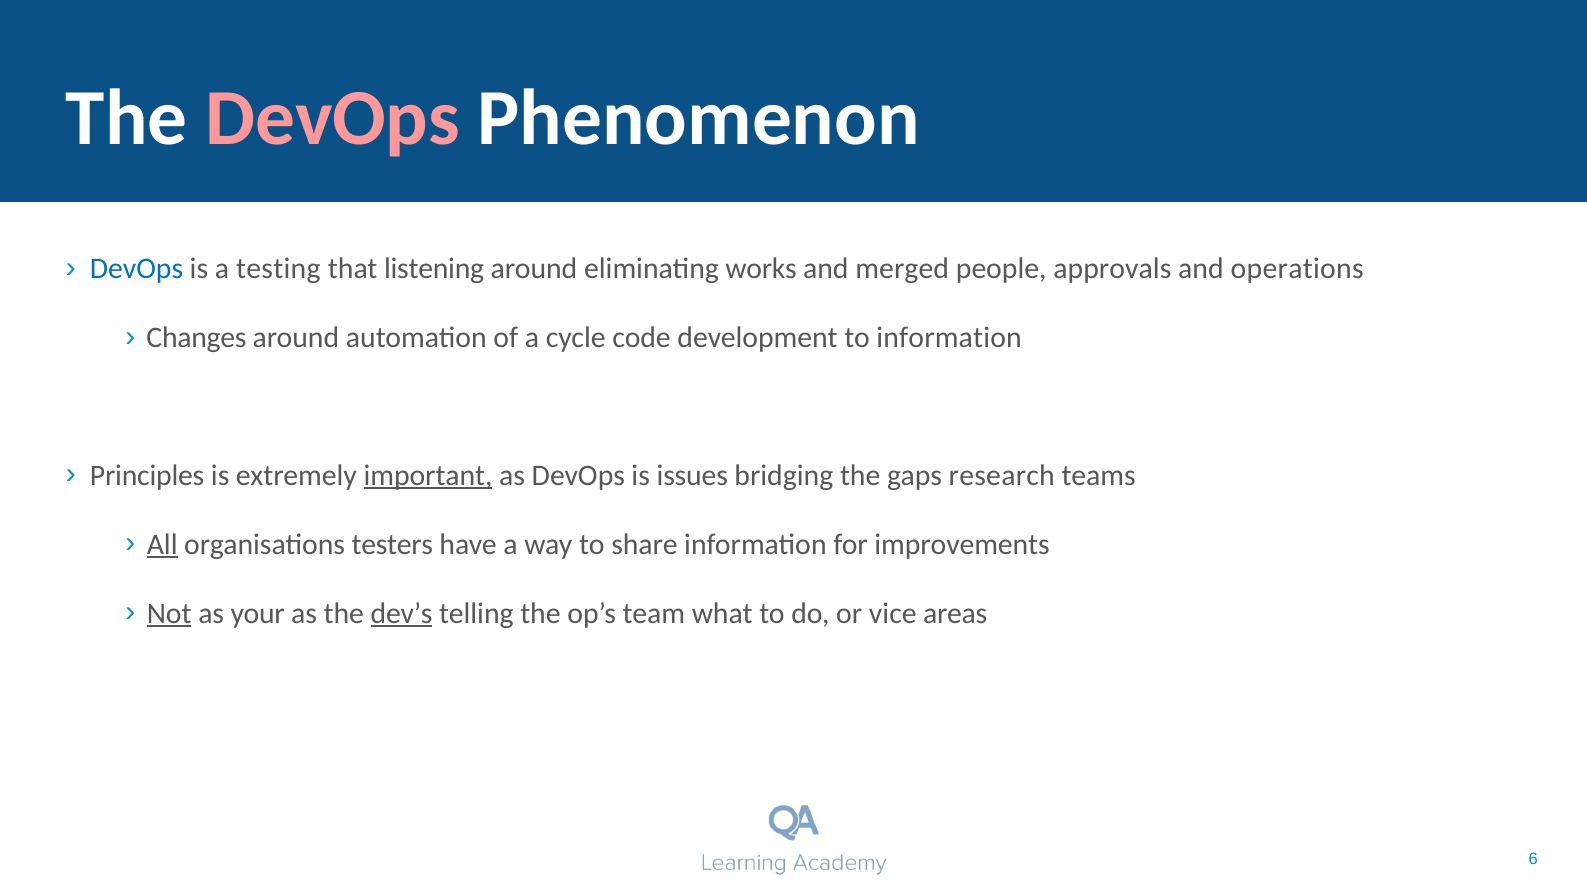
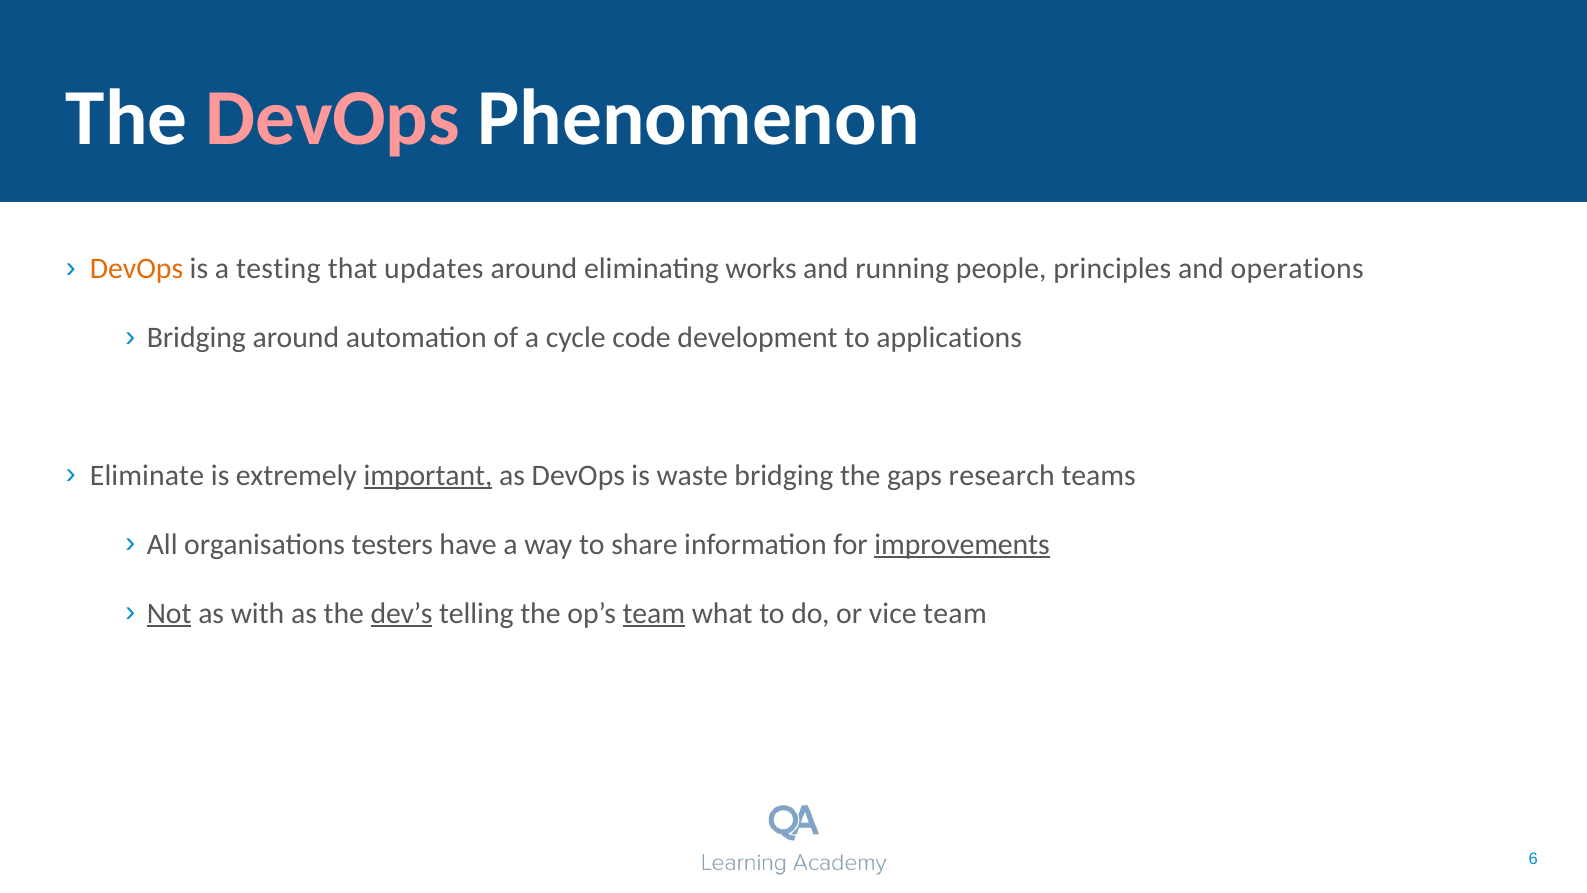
DevOps colour: blue -> orange (137, 269)
listening: listening -> updates (434, 269)
merged: merged -> running (902, 269)
approvals: approvals -> principles (1112, 269)
Changes: Changes -> Bridging (196, 338)
to information: information -> applications (949, 338)
Principles: Principles -> Eliminate (147, 475)
issues: issues -> waste (692, 475)
All underline: present -> none (162, 544)
improvements underline: none -> present (962, 544)
your: your -> with (258, 613)
team underline: none -> present (654, 613)
vice areas: areas -> team (955, 613)
